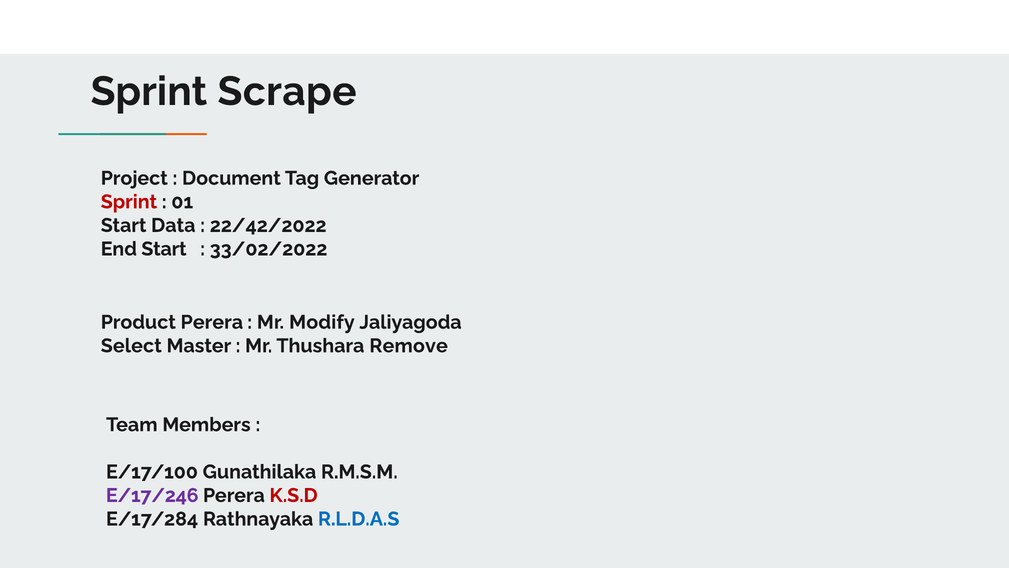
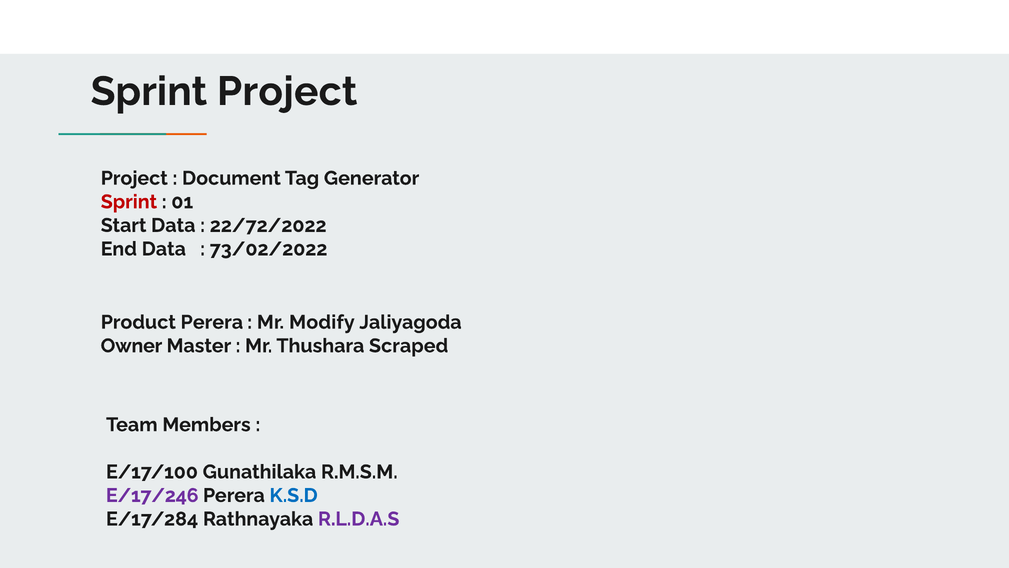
Sprint Scrape: Scrape -> Project (287, 91)
22/42/2022: 22/42/2022 -> 22/72/2022 (268, 225)
End Start: Start -> Data (164, 249)
33/02/2022: 33/02/2022 -> 73/02/2022 (269, 249)
Select: Select -> Owner (131, 346)
Remove: Remove -> Scraped (409, 346)
K.S.D colour: red -> blue (294, 495)
R.L.D.A.S colour: blue -> purple (359, 519)
